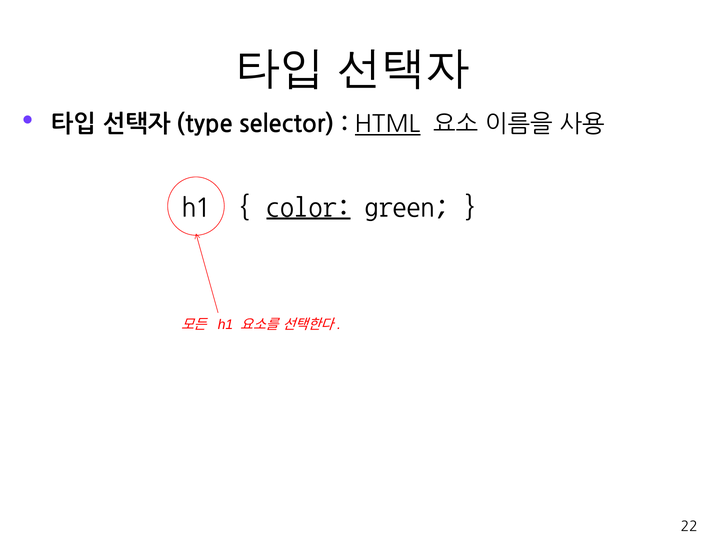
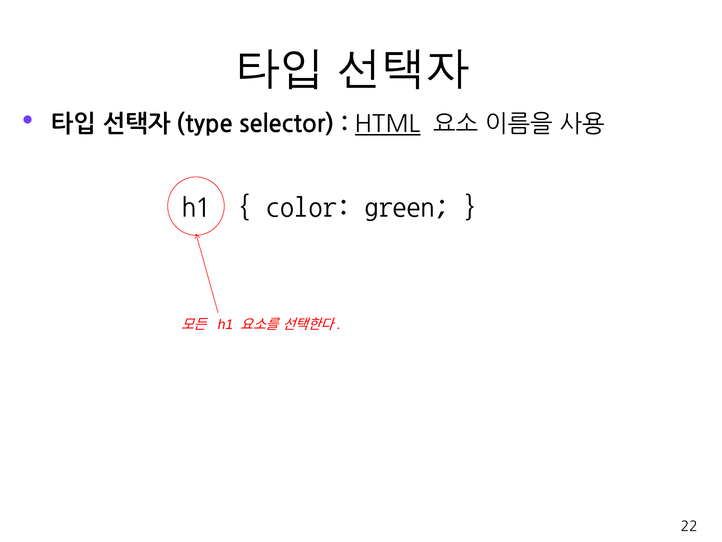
color underline: present -> none (309, 206)
